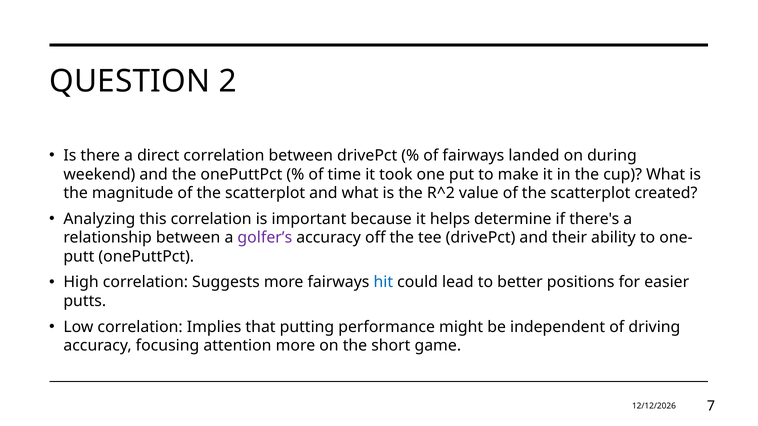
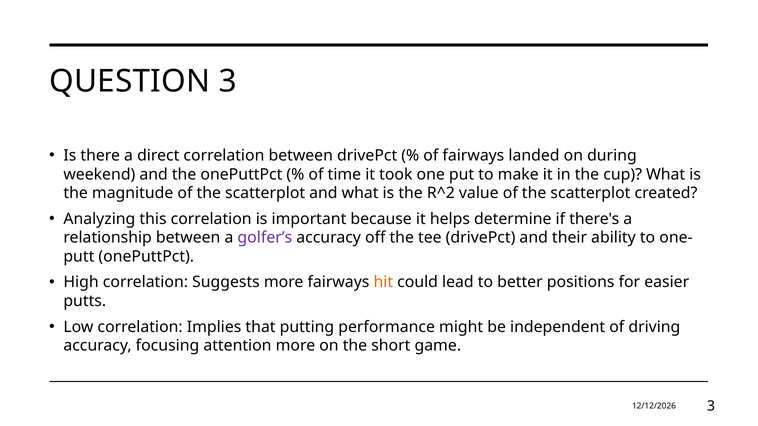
QUESTION 2: 2 -> 3 (228, 81)
hit colour: blue -> orange (383, 283)
7: 7 -> 3 (711, 406)
